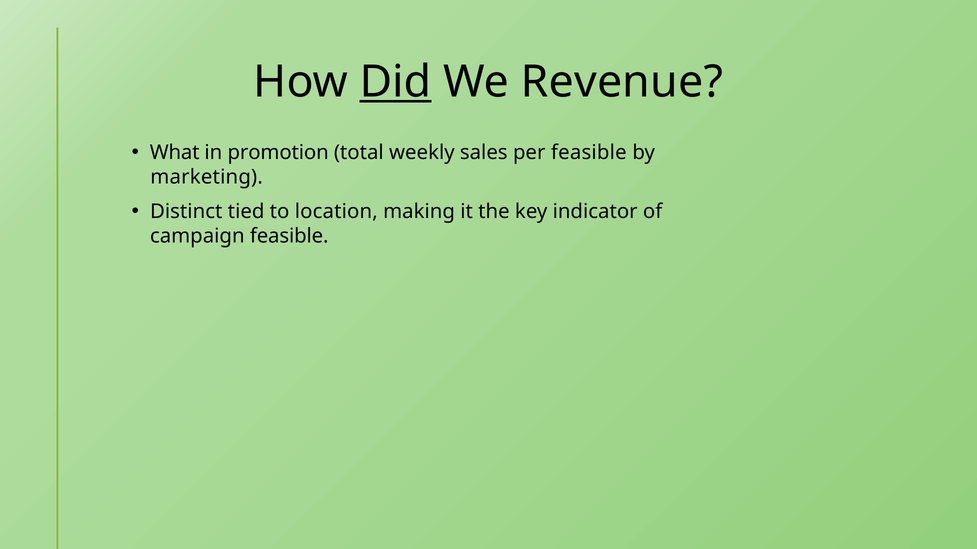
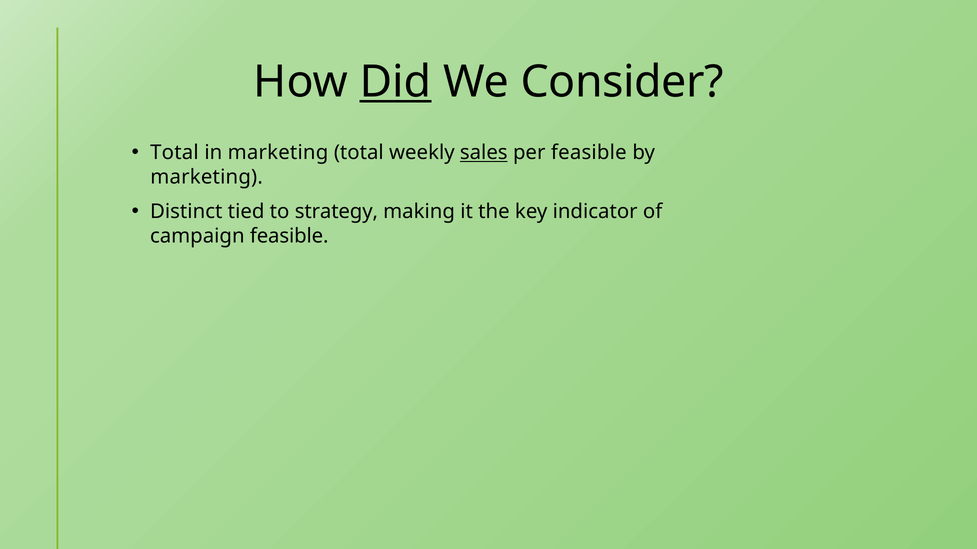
Revenue: Revenue -> Consider (622, 82)
What: What -> Total (174, 153)
in promotion: promotion -> marketing (278, 153)
sales underline: none -> present (484, 153)
location: location -> strategy (336, 212)
